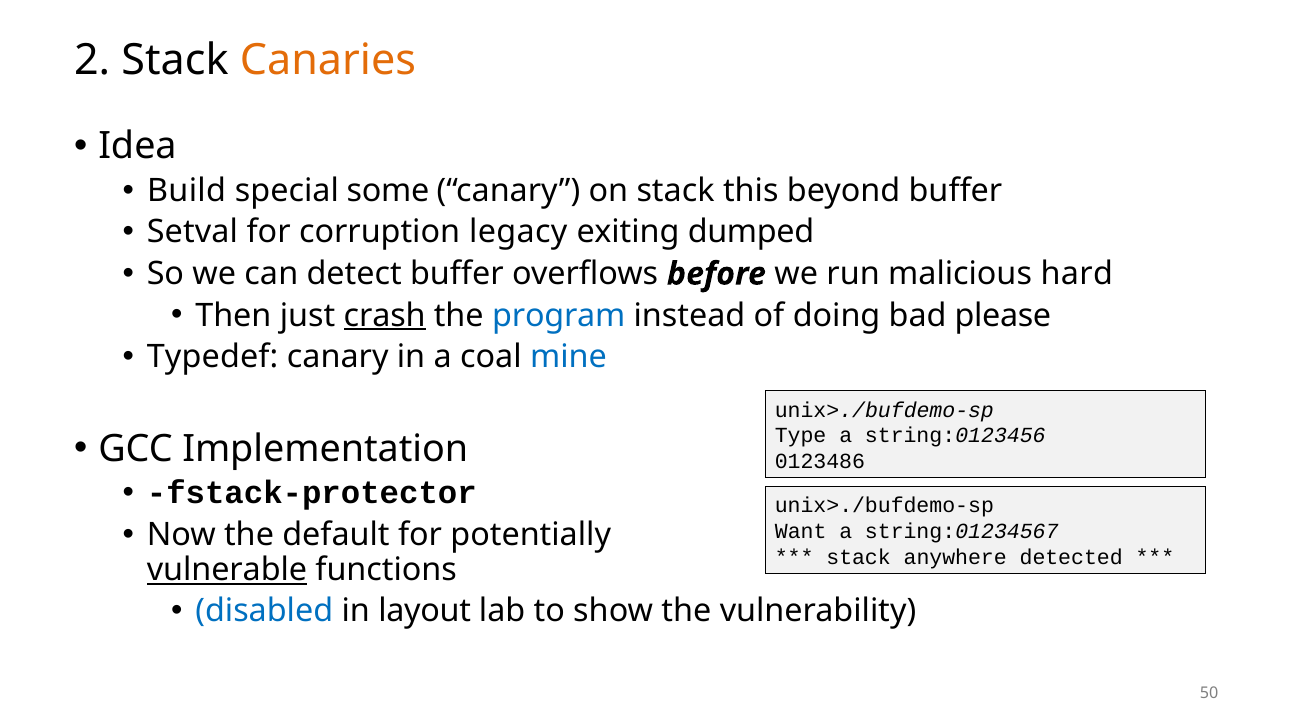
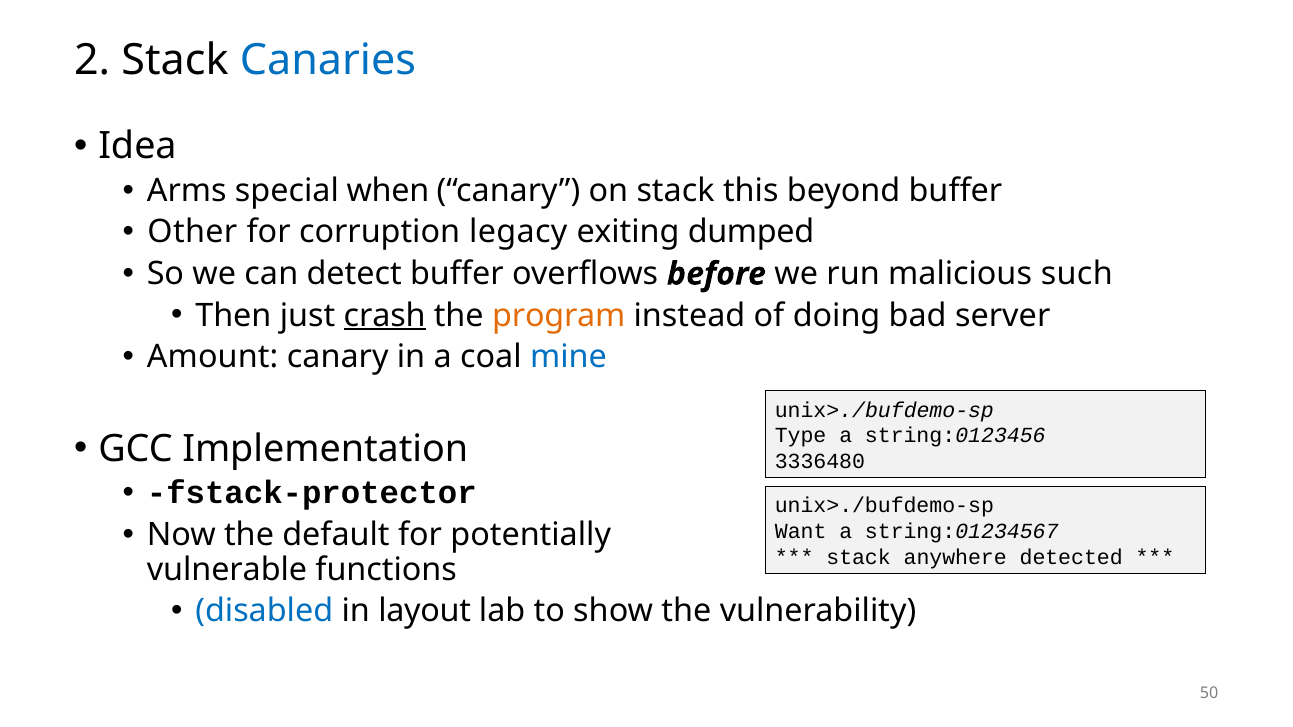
Canaries colour: orange -> blue (328, 60)
Build: Build -> Arms (187, 191)
some: some -> when (388, 191)
Setval: Setval -> Other (192, 232)
hard: hard -> such (1077, 274)
program colour: blue -> orange (559, 316)
please: please -> server (1003, 316)
Typedef: Typedef -> Amount (213, 357)
0123486: 0123486 -> 3336480 (820, 462)
vulnerable underline: present -> none (227, 570)
